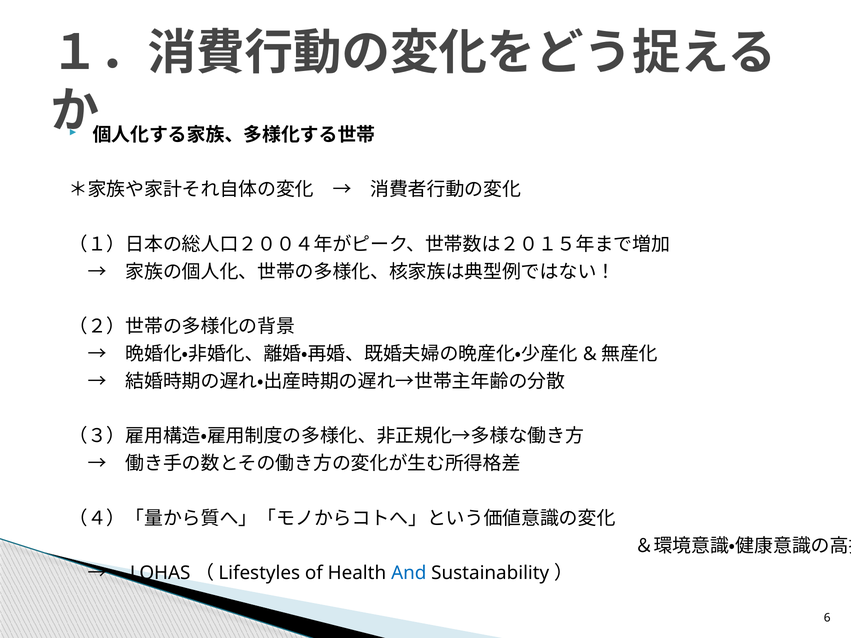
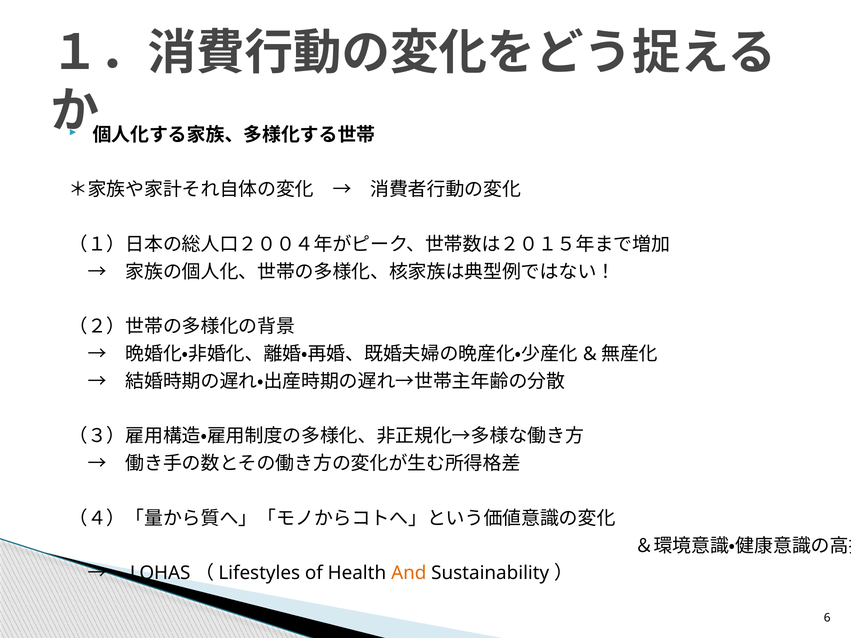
And colour: blue -> orange (409, 573)
